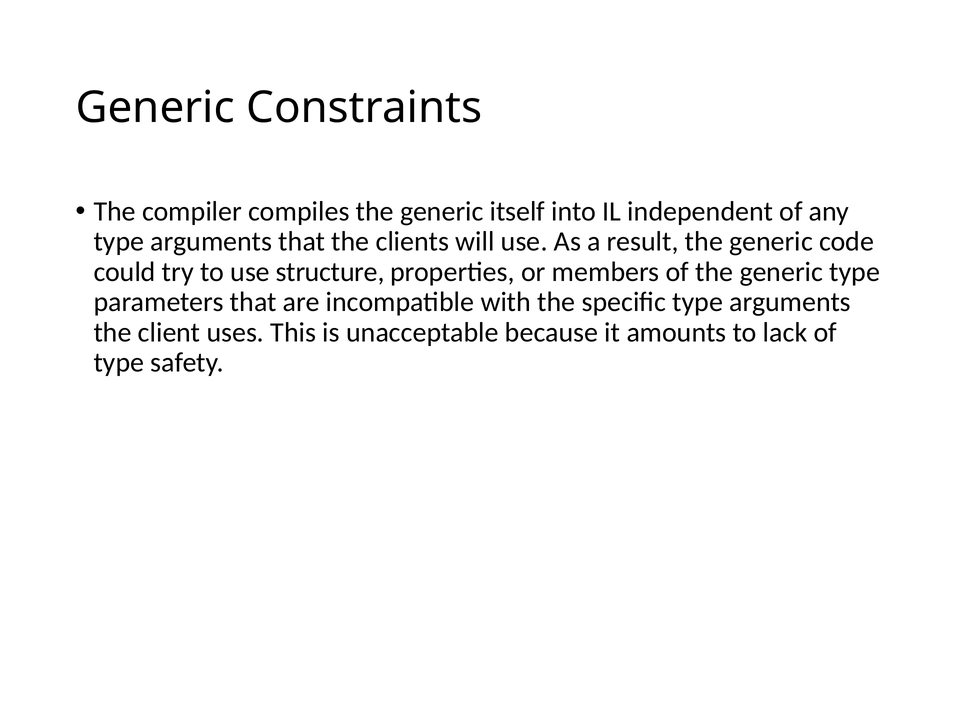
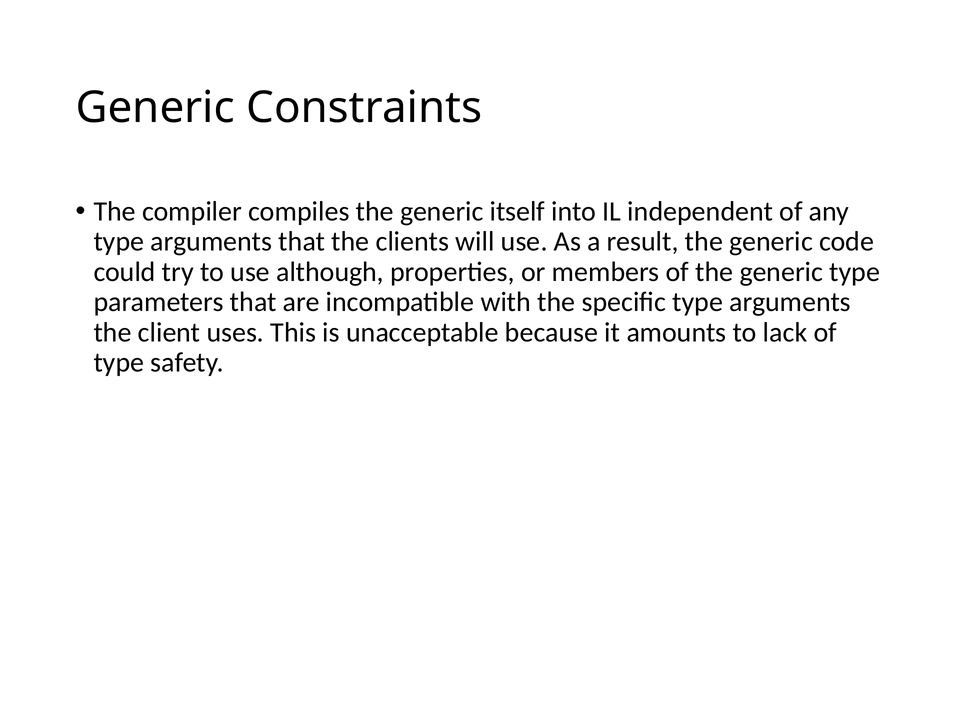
structure: structure -> although (330, 272)
